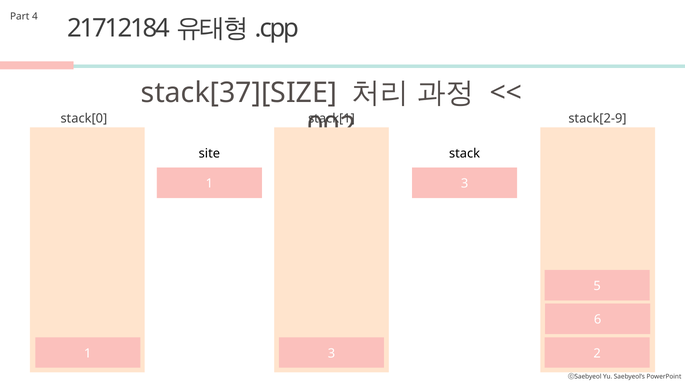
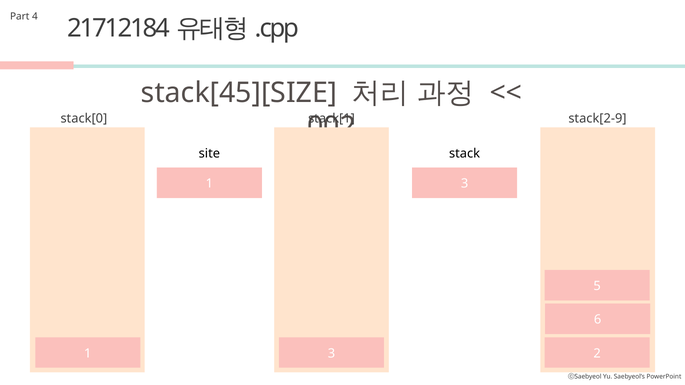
stack[37][SIZE: stack[37][SIZE -> stack[45][SIZE (239, 93)
